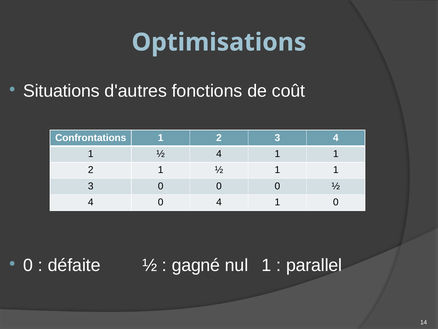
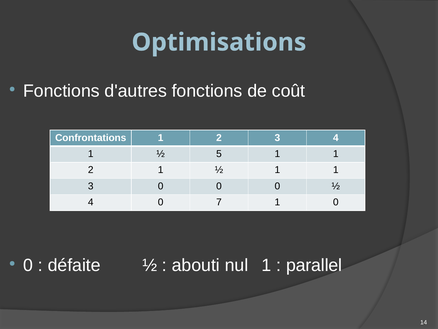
Situations: Situations -> Fonctions (61, 91)
1 ½ 4: 4 -> 5 (219, 154)
0 4: 4 -> 7 (219, 202)
gagné: gagné -> abouti (196, 265)
